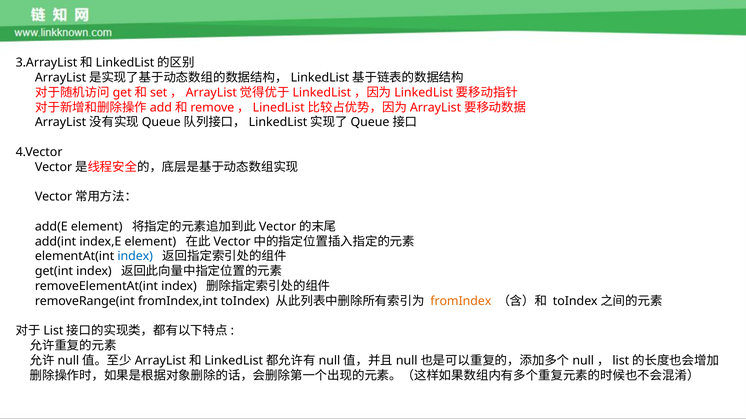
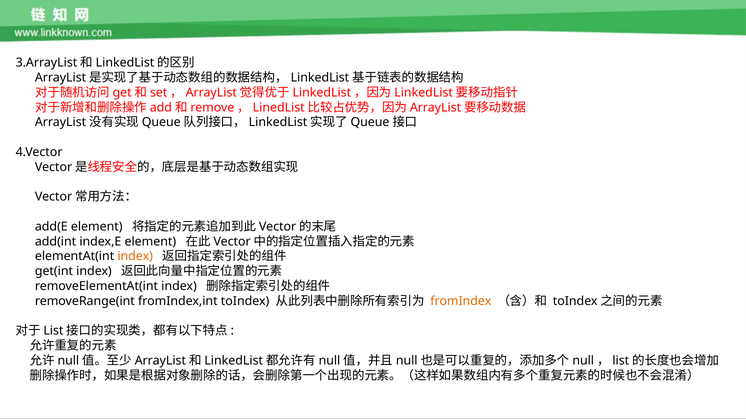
index colour: blue -> orange (135, 257)
